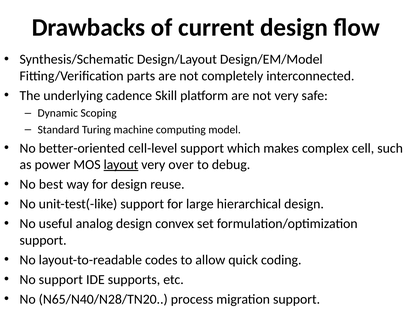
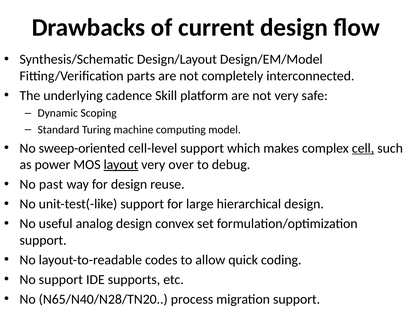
better-oriented: better-oriented -> sweep-oriented (82, 148)
cell underline: none -> present (363, 148)
best: best -> past (51, 184)
